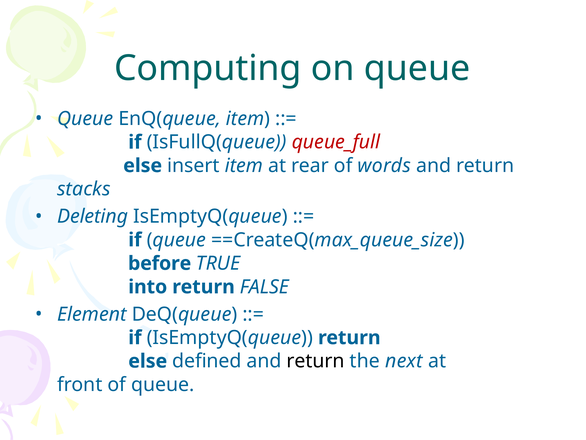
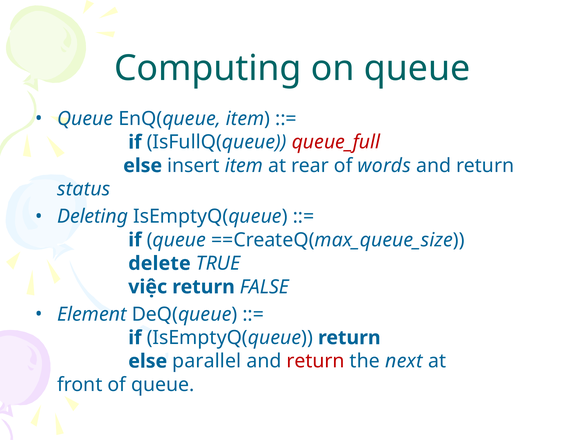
stacks: stacks -> status (84, 189)
before: before -> delete (159, 263)
into: into -> việc (148, 287)
defined: defined -> parallel (207, 361)
return colour: black -> red (316, 361)
